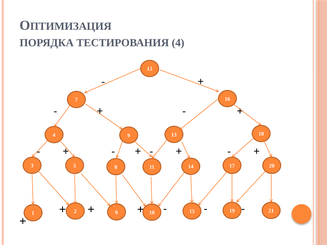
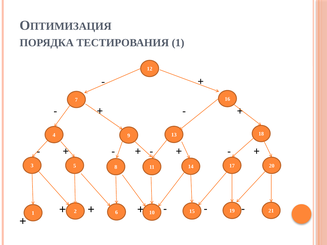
ТЕСТИРОВАНИЯ 4: 4 -> 1 (178, 43)
